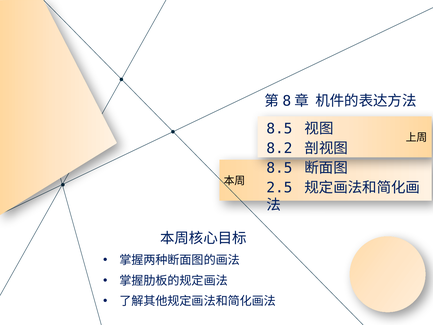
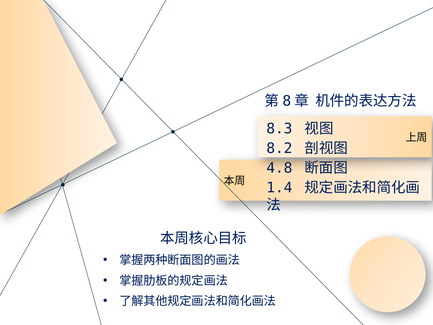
8.5: 8.5 -> 8.3 (279, 129)
8.5: 8.5 -> 4.8 (279, 168)
2.5: 2.5 -> 1.4 (279, 188)
